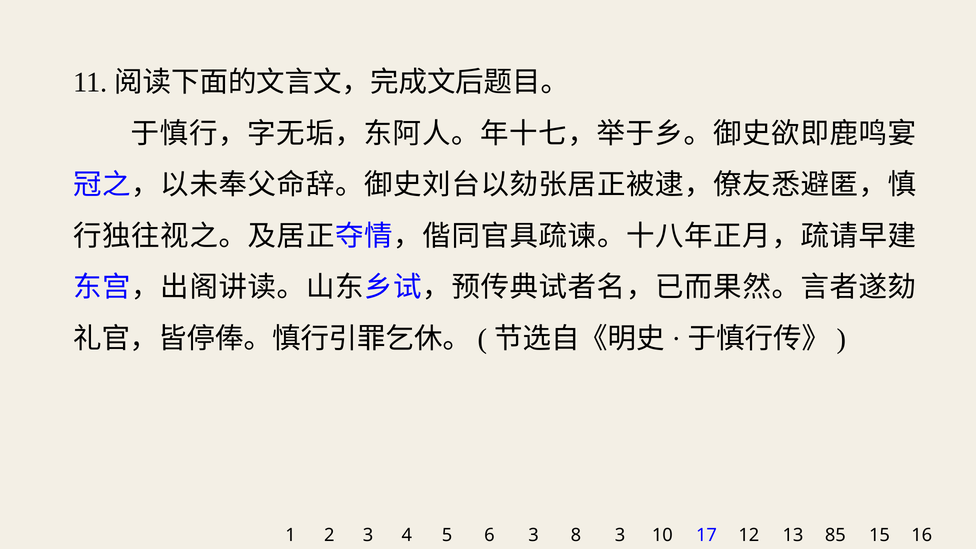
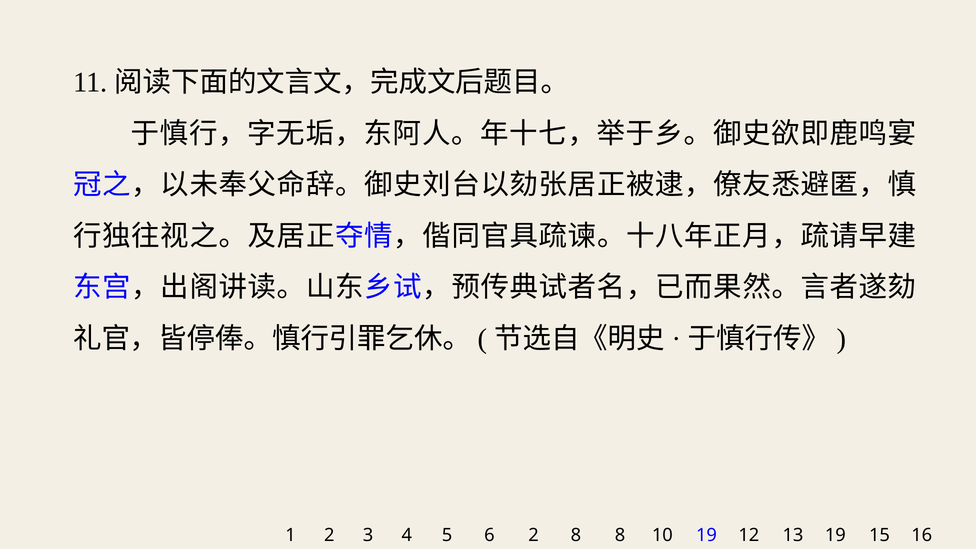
6 3: 3 -> 2 (534, 535)
8 3: 3 -> 8 (620, 535)
10 17: 17 -> 19 (706, 535)
13 85: 85 -> 19 (835, 535)
